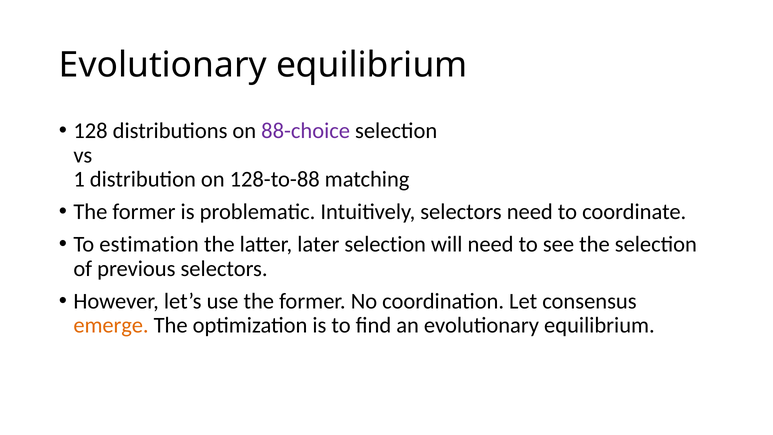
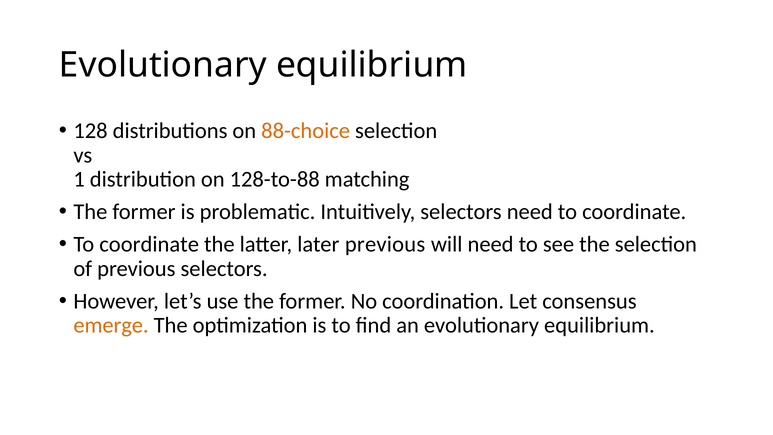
88-choice colour: purple -> orange (306, 131)
estimation: estimation -> coordinate (149, 244)
later selection: selection -> previous (385, 244)
